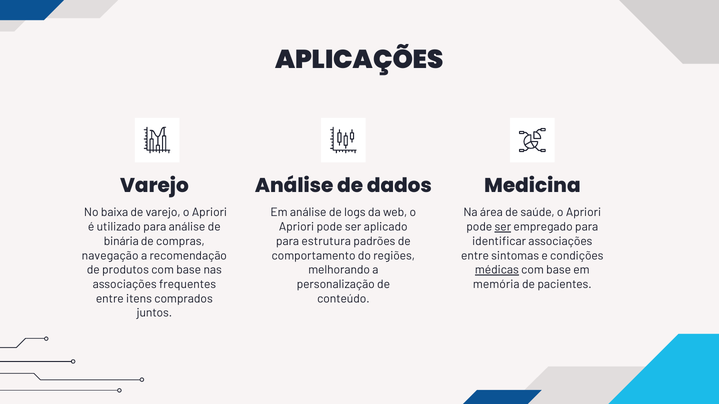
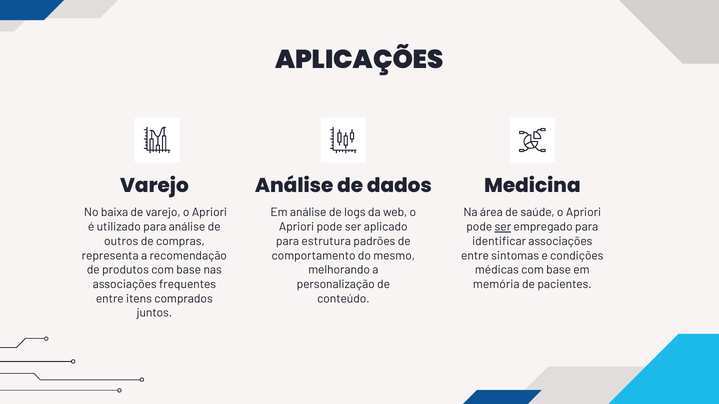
binária: binária -> outros (121, 241)
navegação: navegação -> representa (110, 256)
regiões: regiões -> mesmo (394, 256)
médicas underline: present -> none (497, 270)
